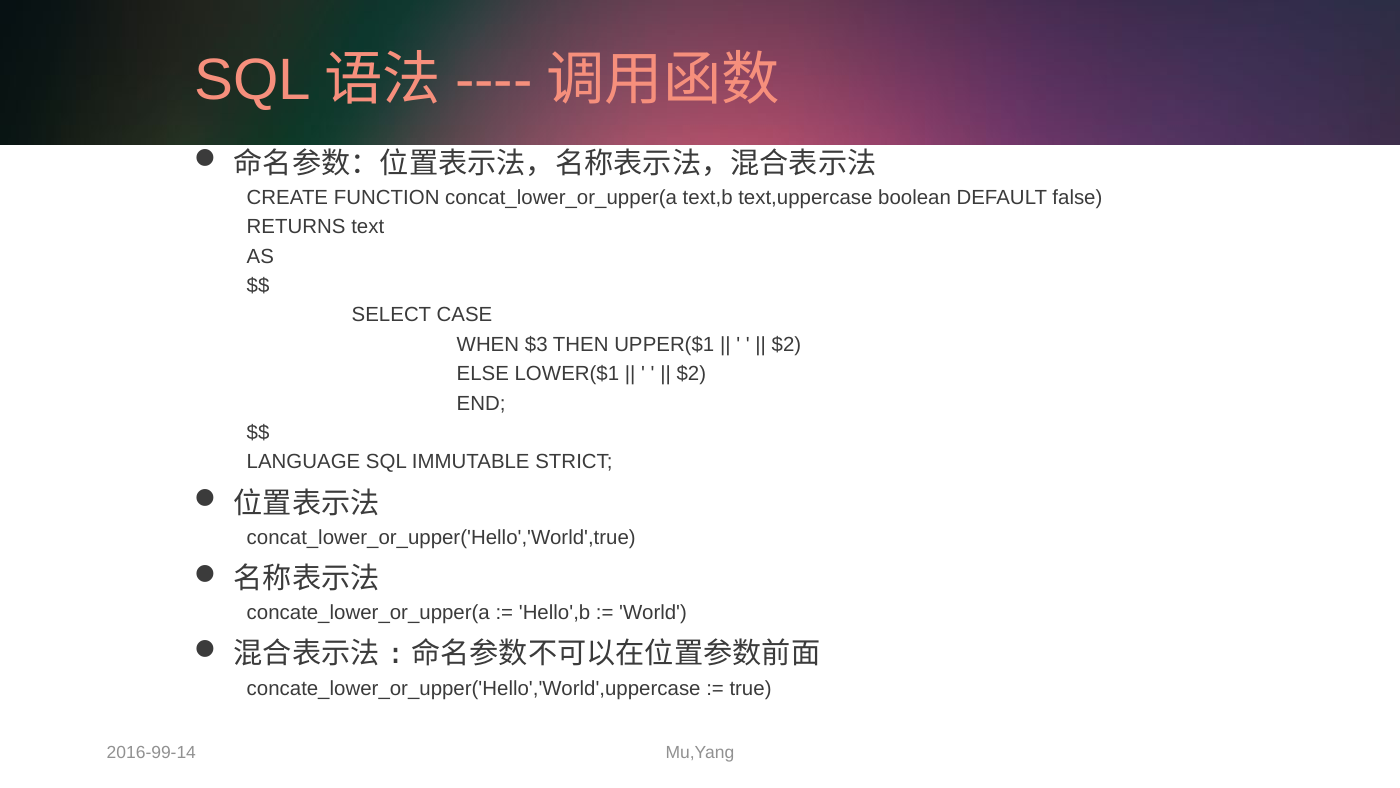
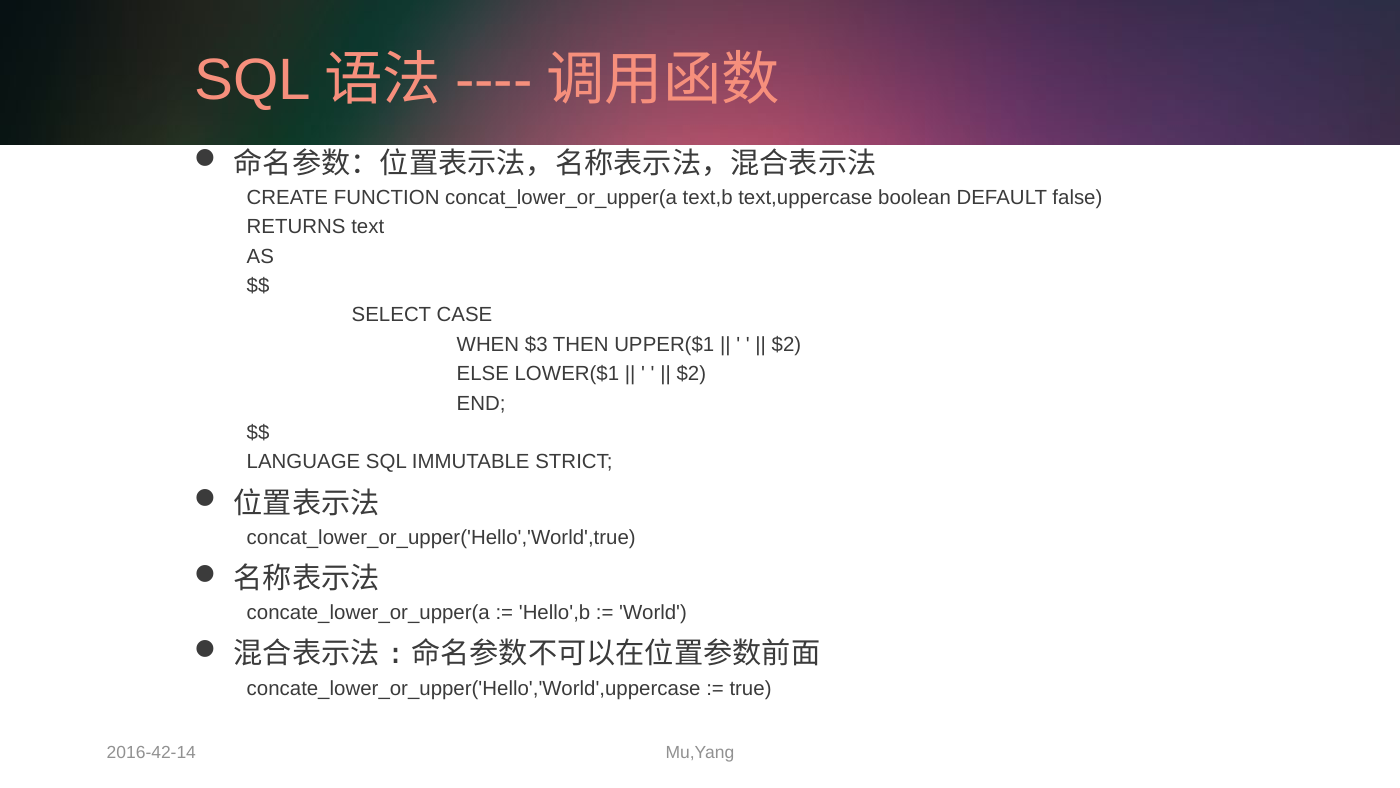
2016-99-14: 2016-99-14 -> 2016-42-14 (151, 752)
